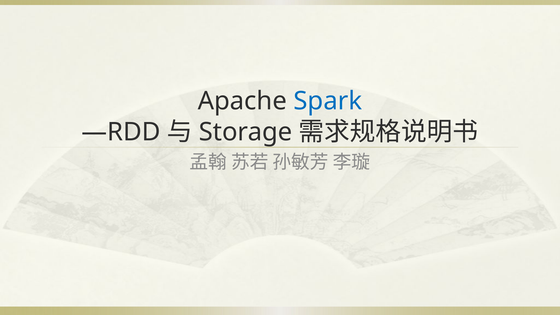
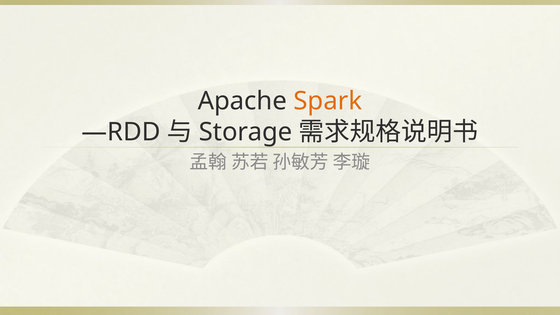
Spark colour: blue -> orange (328, 101)
